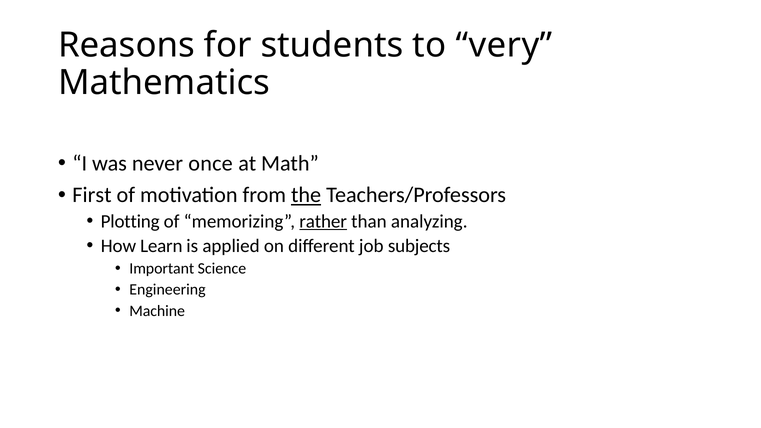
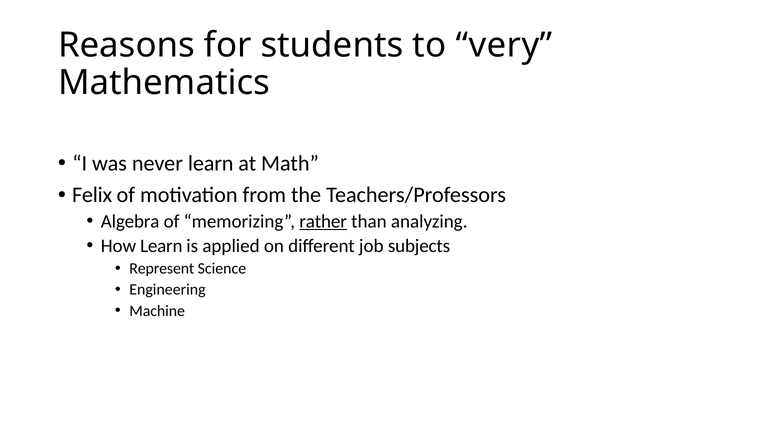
never once: once -> learn (211, 163)
First: First -> Felix (92, 195)
the underline: present -> none (306, 195)
Plotting: Plotting -> Algebra (130, 221)
Important: Important -> Represent (162, 269)
